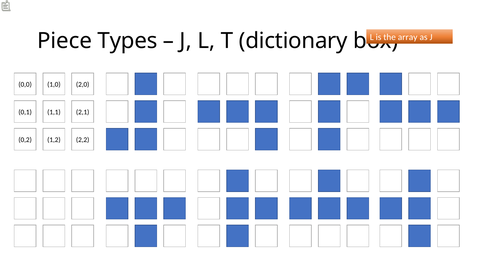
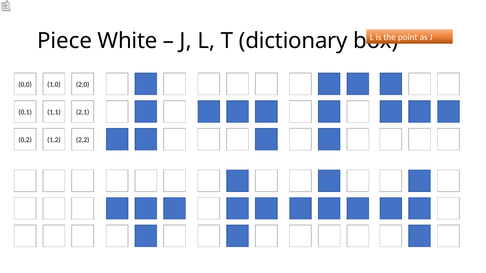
array: array -> point (408, 37)
Types: Types -> White (127, 41)
